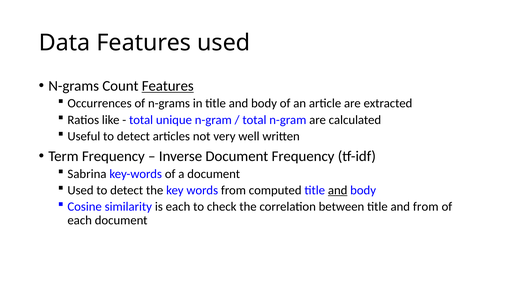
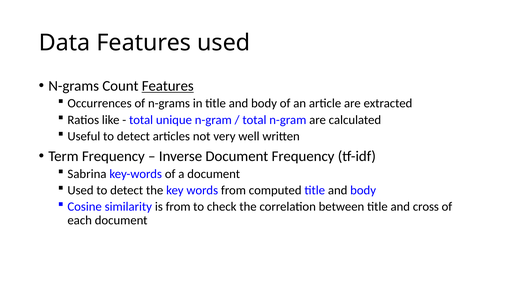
and underline: present -> none (338, 190)
is each: each -> from (178, 207)
and from: from -> cross (426, 207)
